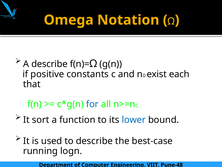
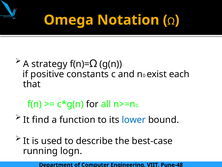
A describe: describe -> strategy (49, 64)
for colour: blue -> black (92, 104)
sort: sort -> find (41, 119)
